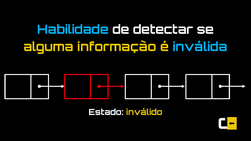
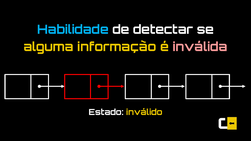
inválida colour: light blue -> pink (200, 47)
